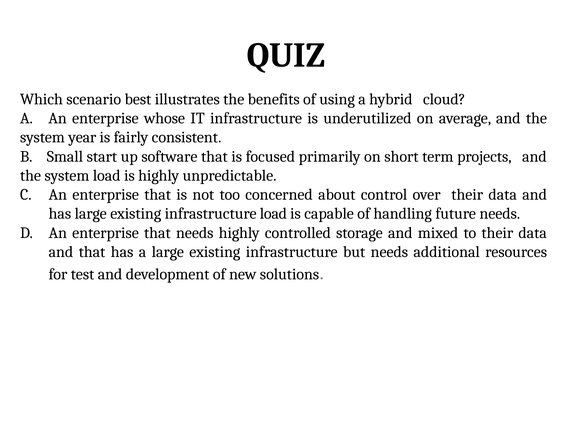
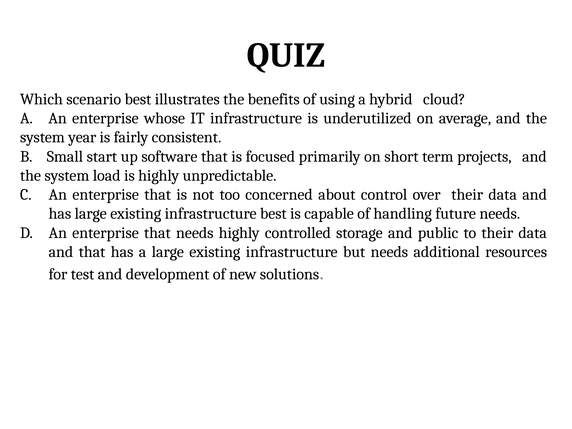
infrastructure load: load -> best (273, 214)
mixed: mixed -> public (438, 233)
